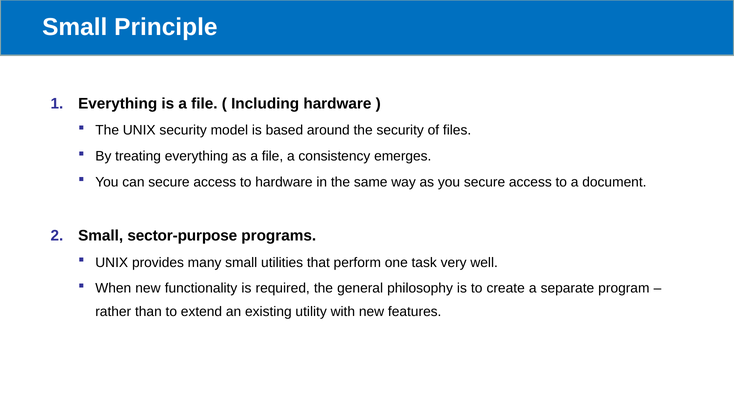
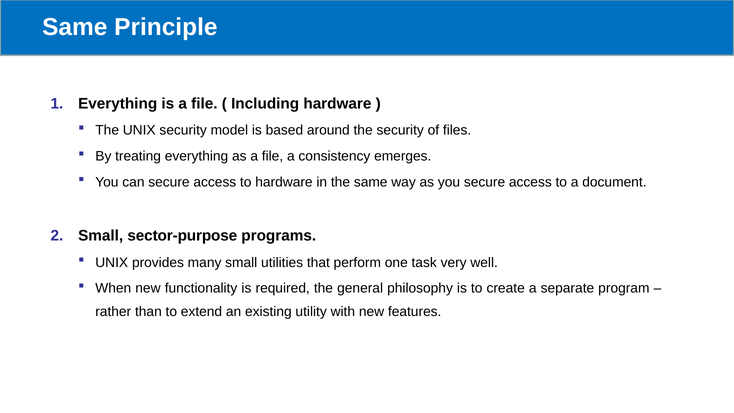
Small: Small -> Same (75, 27)
